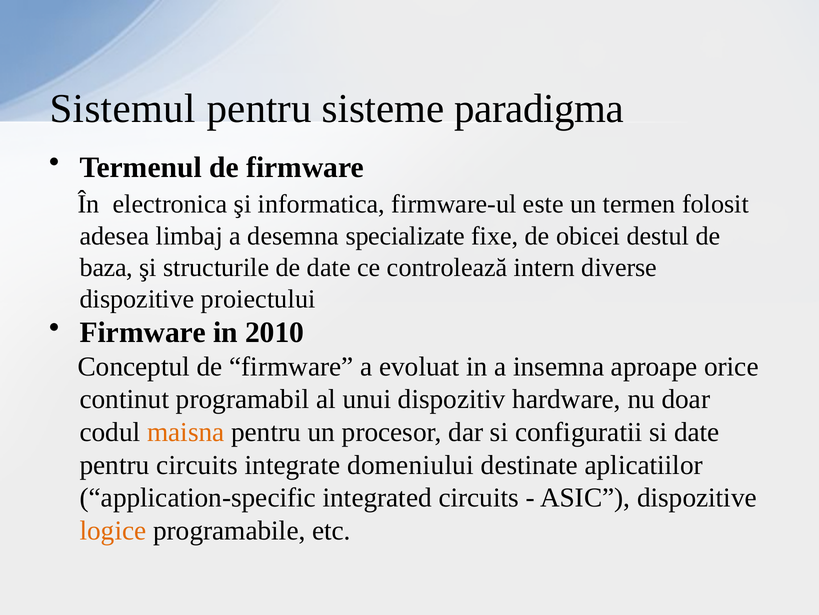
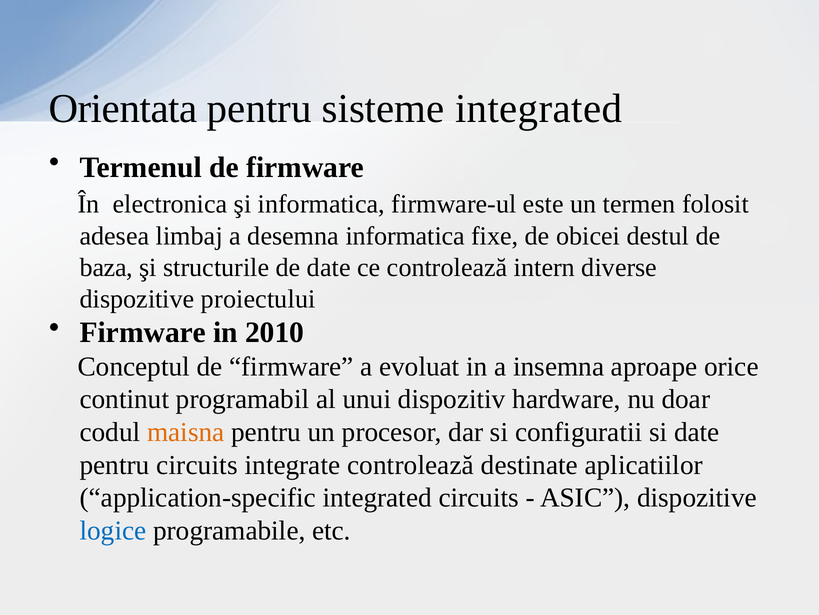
Sistemul: Sistemul -> Orientata (123, 109)
sisteme paradigma: paradigma -> integrated (539, 109)
desemna specializate: specializate -> informatica (405, 236)
integrate domeniului: domeniului -> controlează (411, 464)
logice colour: orange -> blue (113, 530)
